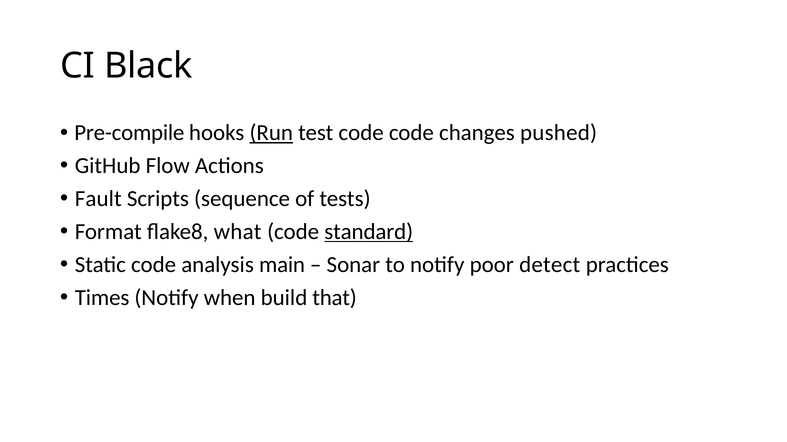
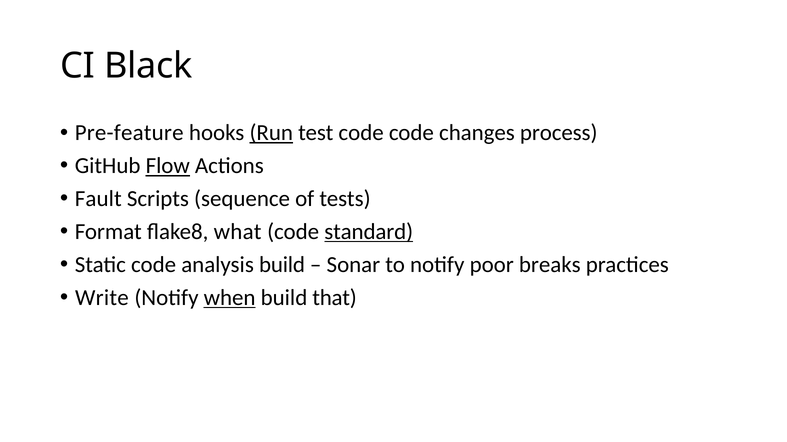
Pre-compile: Pre-compile -> Pre-feature (129, 133)
pushed: pushed -> process (559, 133)
Flow underline: none -> present (168, 166)
analysis main: main -> build (282, 265)
detect: detect -> breaks (550, 265)
Times: Times -> Write (102, 298)
when underline: none -> present (230, 298)
